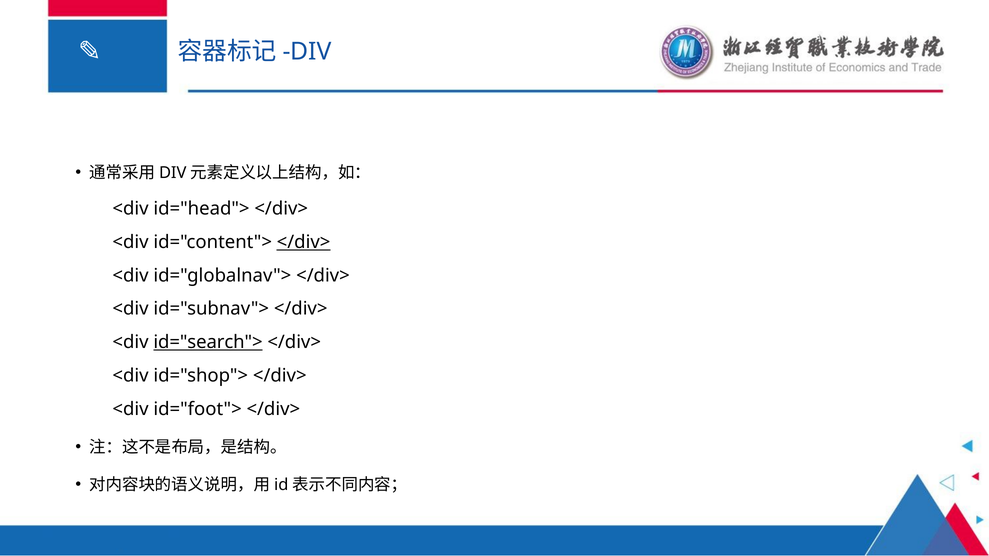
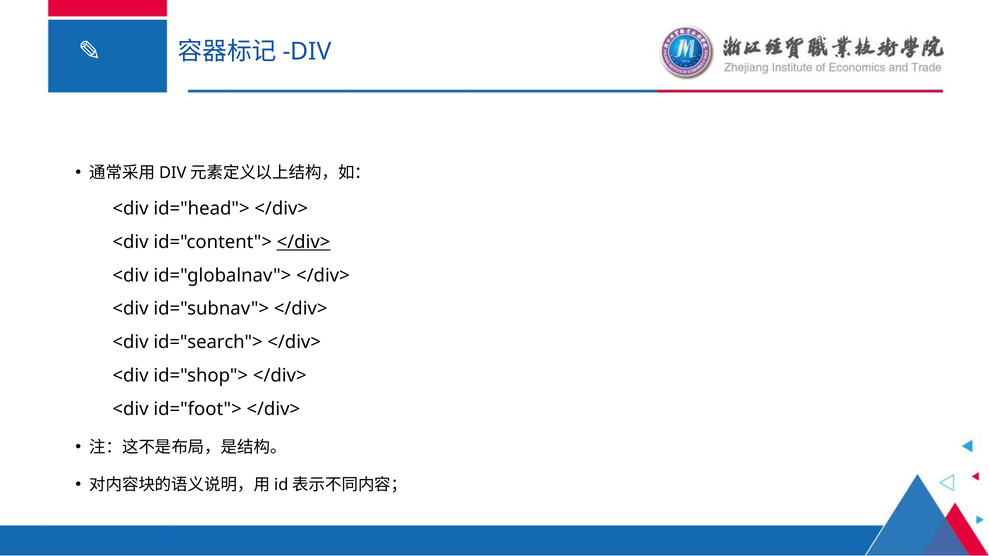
id="search"> underline: present -> none (208, 342)
